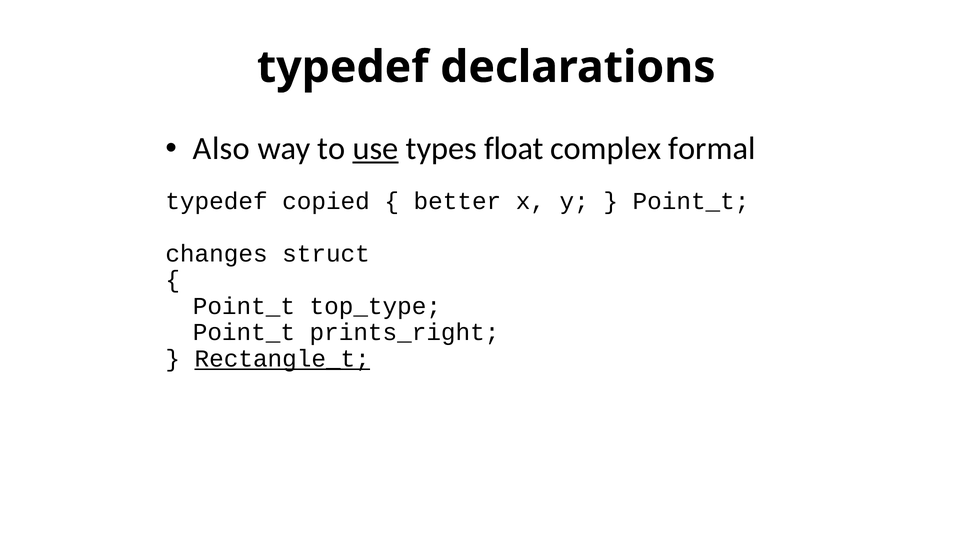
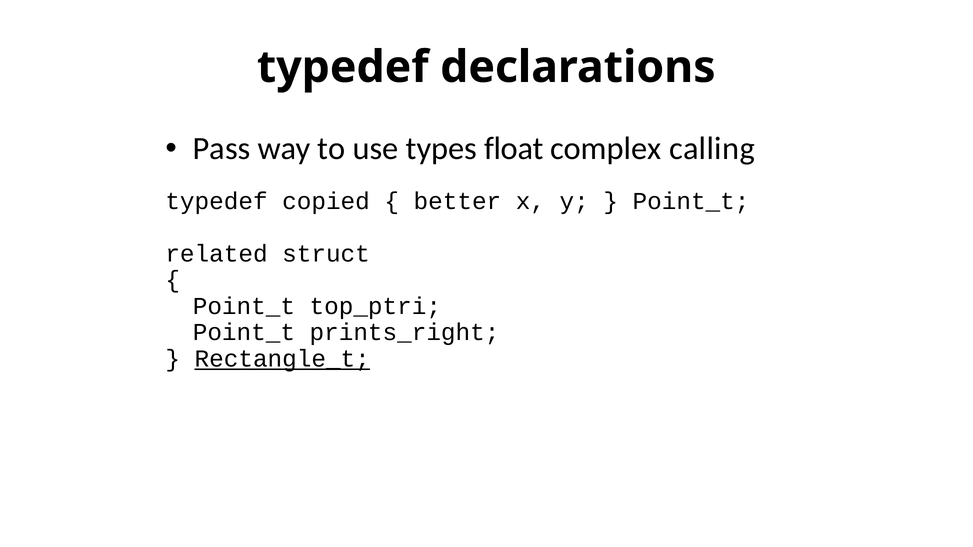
Also: Also -> Pass (222, 149)
use underline: present -> none (375, 149)
formal: formal -> calling (712, 149)
changes: changes -> related (217, 254)
top_type: top_type -> top_ptri (375, 306)
